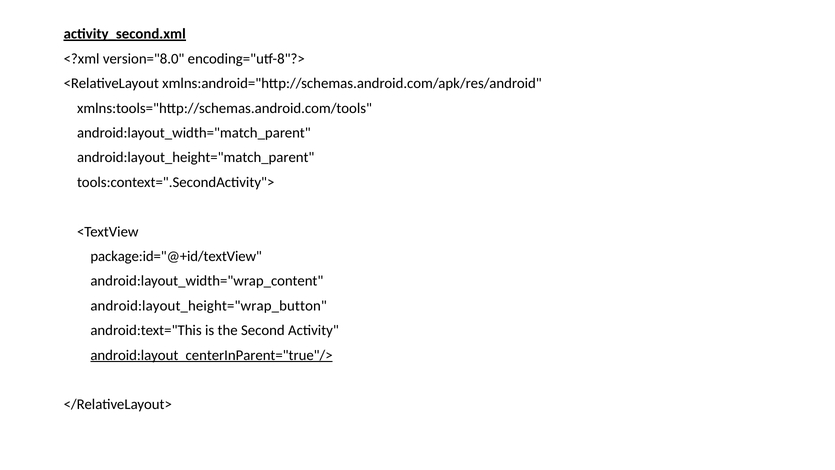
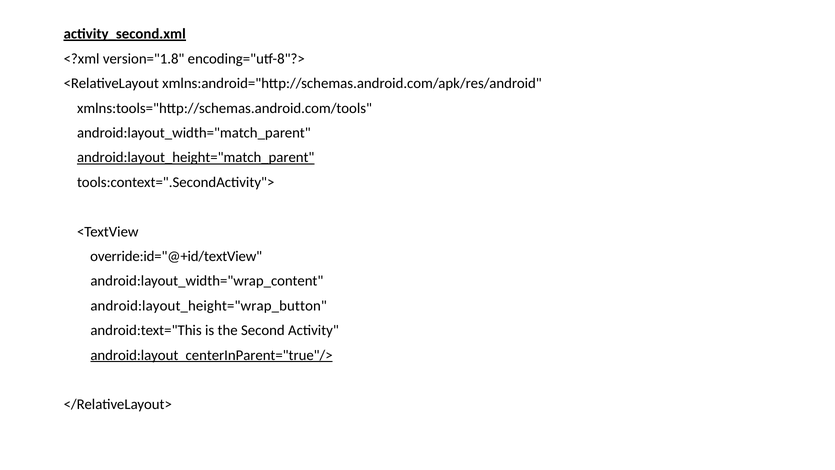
version="8.0: version="8.0 -> version="1.8 (144, 59)
android:layout_height="match_parent underline: none -> present (196, 157)
package:id="@+id/textView: package:id="@+id/textView -> override:id="@+id/textView (176, 256)
